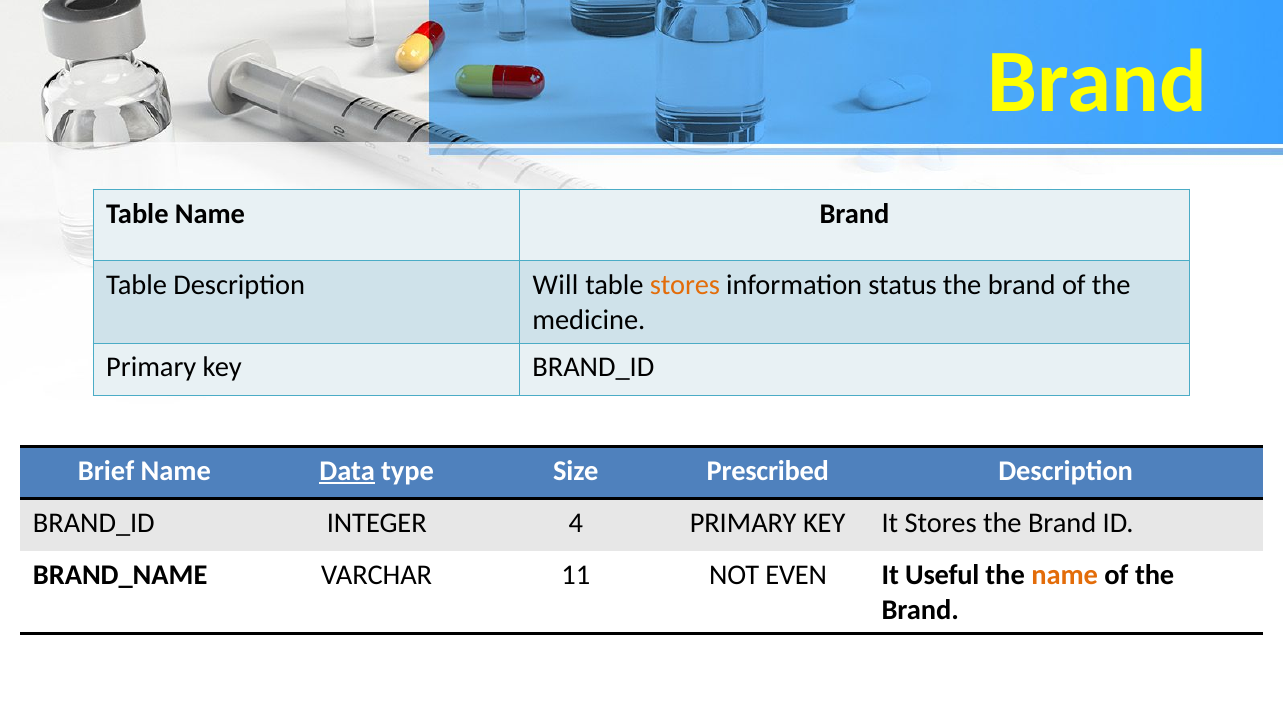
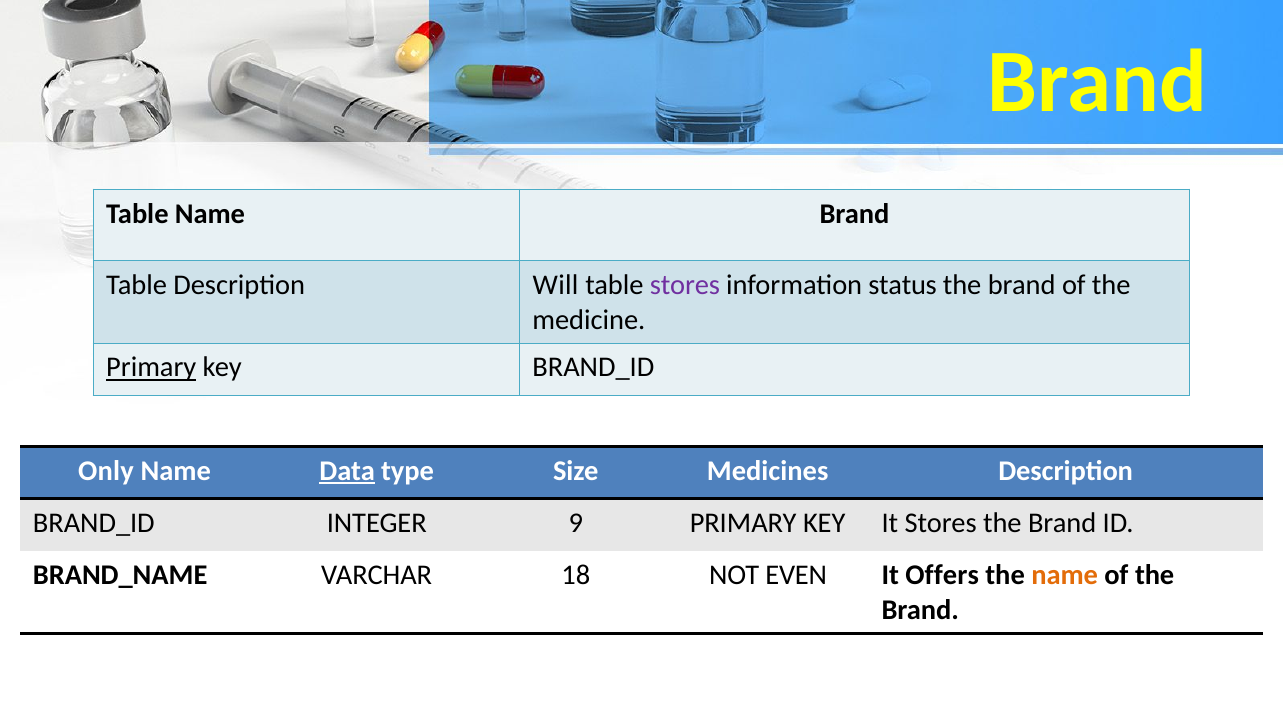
stores colour: orange -> purple (685, 285)
Primary underline: none -> present (151, 367)
Brief: Brief -> Only (106, 471)
Prescribed: Prescribed -> Medicines (768, 471)
4: 4 -> 9 (576, 523)
11: 11 -> 18 (576, 575)
Useful: Useful -> Offers (942, 575)
